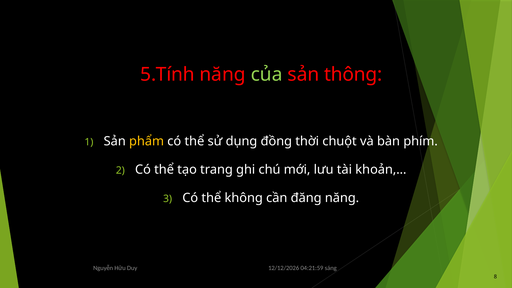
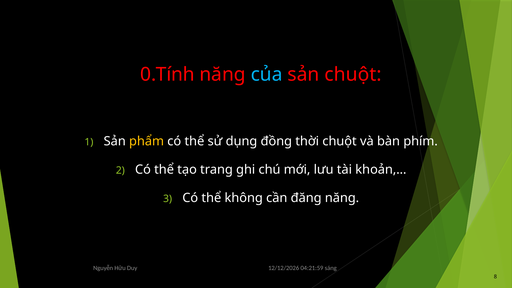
5.Tính: 5.Tính -> 0.Tính (168, 75)
của colour: light green -> light blue (267, 75)
sản thông: thông -> chuột (353, 75)
